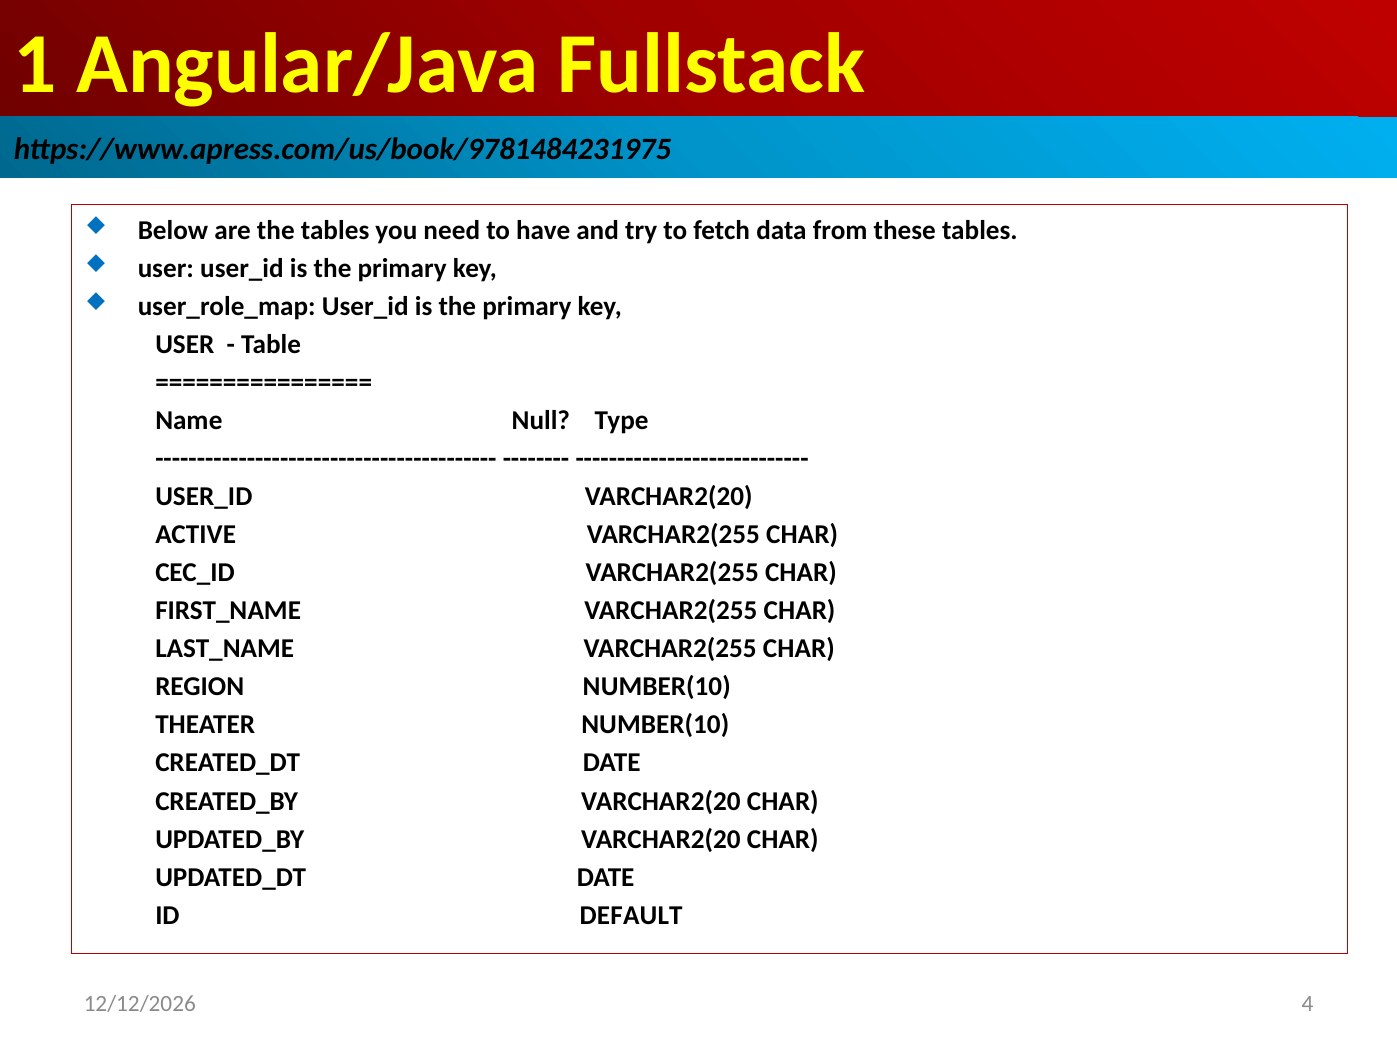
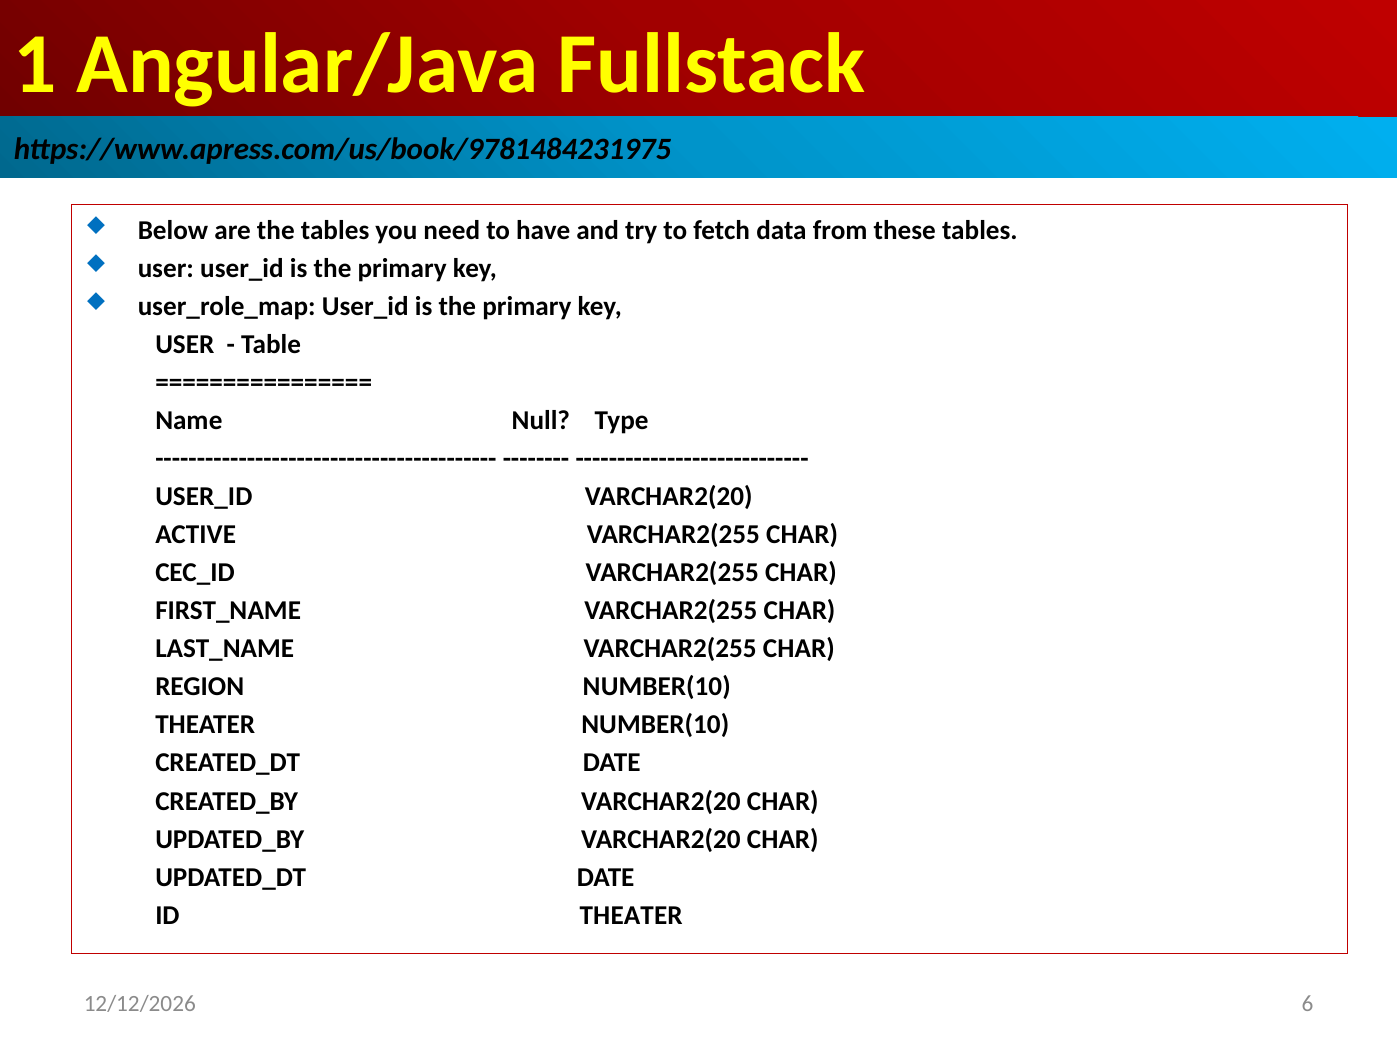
ID DEFAULT: DEFAULT -> THEATER (631, 915)
4: 4 -> 6 (1307, 1003)
